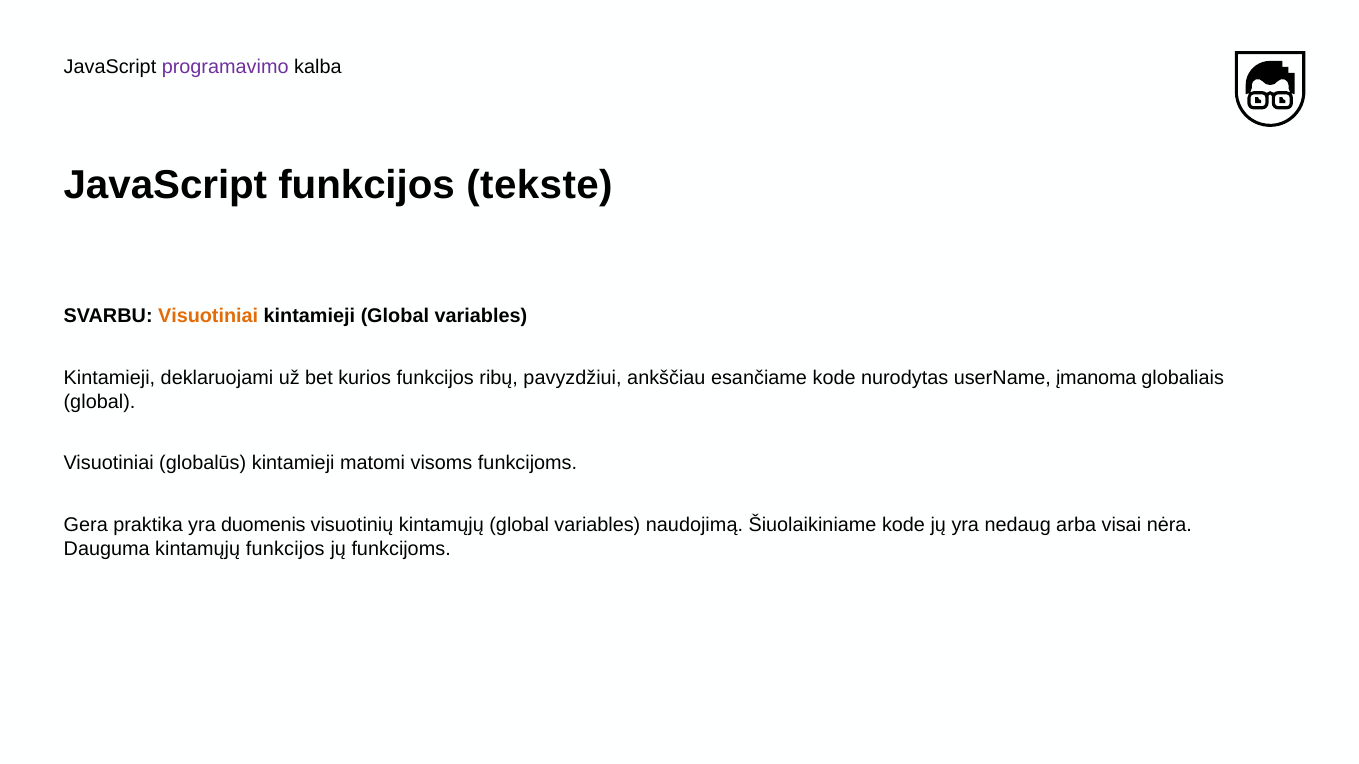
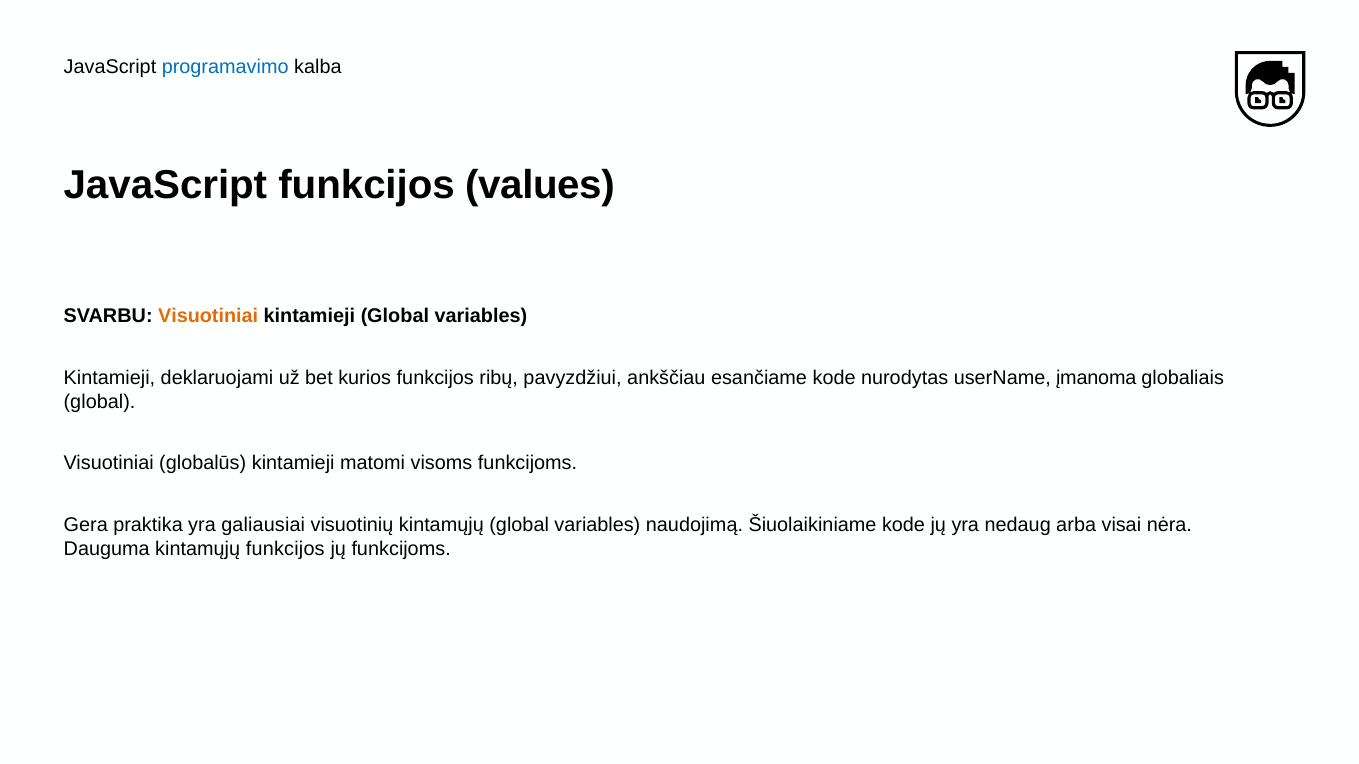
programavimo colour: purple -> blue (225, 67)
tekste: tekste -> values (540, 185)
duomenis: duomenis -> galiausiai (263, 525)
